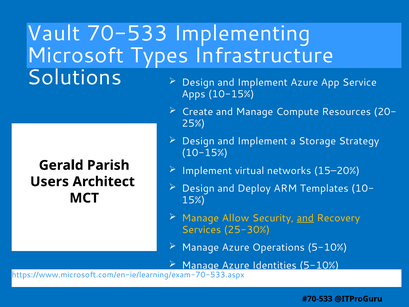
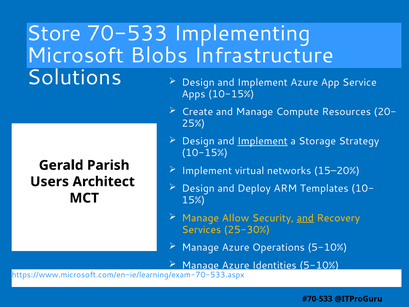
Vault: Vault -> Store (54, 33)
Types: Types -> Blobs (159, 55)
Implement underline: none -> present (262, 141)
